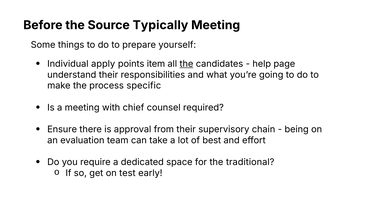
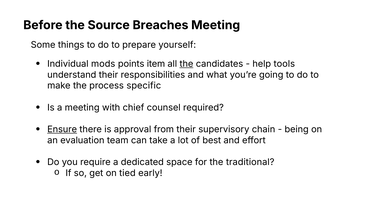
Typically: Typically -> Breaches (160, 25)
apply: apply -> mods (103, 64)
page: page -> tools (284, 64)
Ensure underline: none -> present (62, 130)
test: test -> tied (127, 173)
